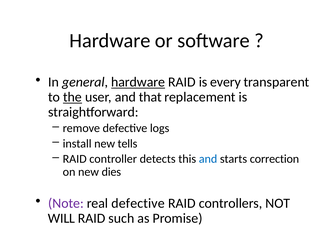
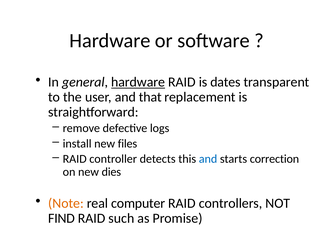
every: every -> dates (226, 82)
the underline: present -> none (72, 97)
tells: tells -> files (127, 143)
Note colour: purple -> orange (66, 203)
real defective: defective -> computer (138, 203)
WILL: WILL -> FIND (62, 218)
